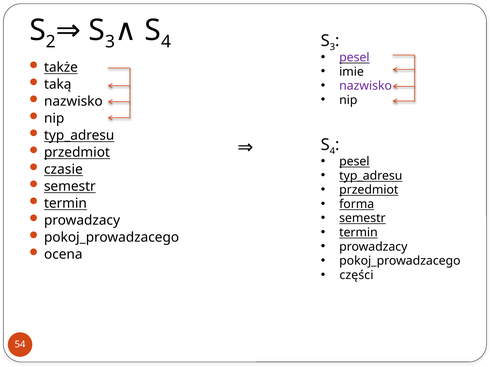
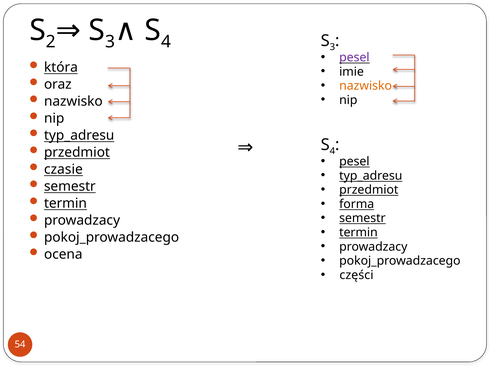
także: także -> która (61, 67)
taką: taką -> oraz (58, 84)
nazwisko colour: purple -> orange (366, 86)
